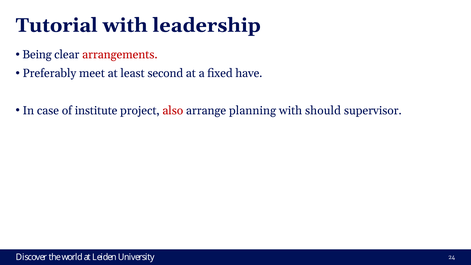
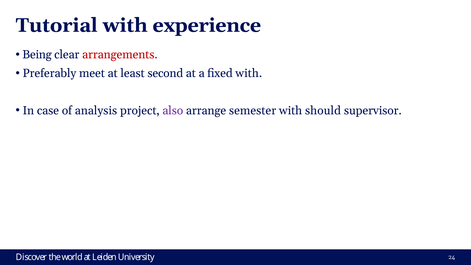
leadership: leadership -> experience (207, 25)
fixed have: have -> with (249, 73)
institute: institute -> analysis (96, 110)
also colour: red -> purple (173, 110)
planning: planning -> semester (253, 110)
